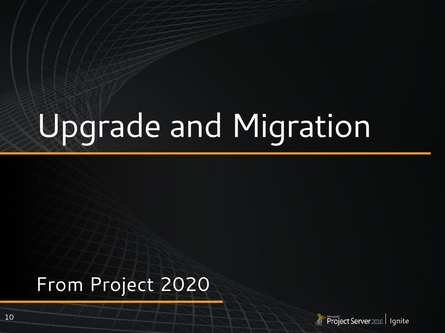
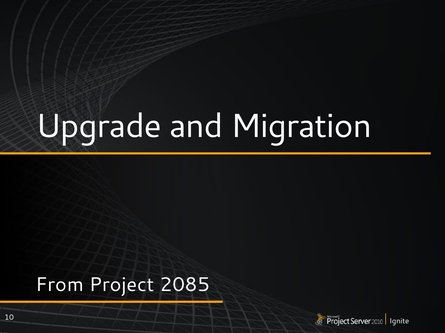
2020: 2020 -> 2085 (185, 285)
